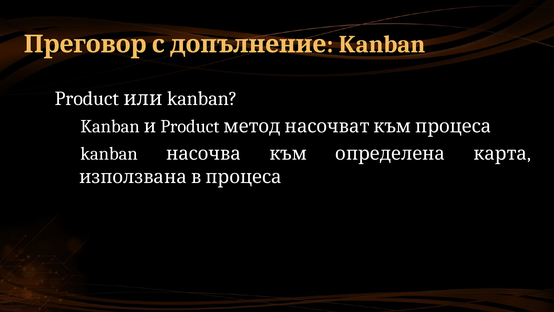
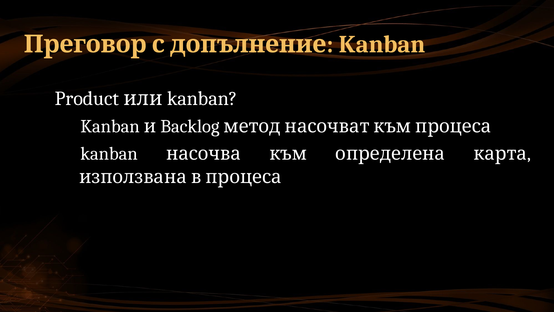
и Product: Product -> Backlog (190, 126)
